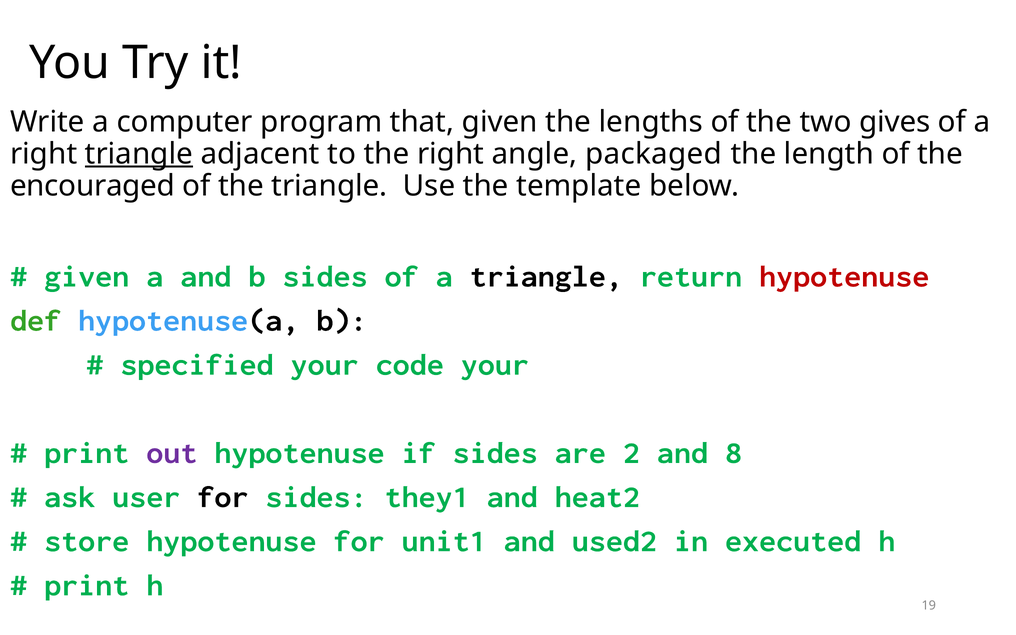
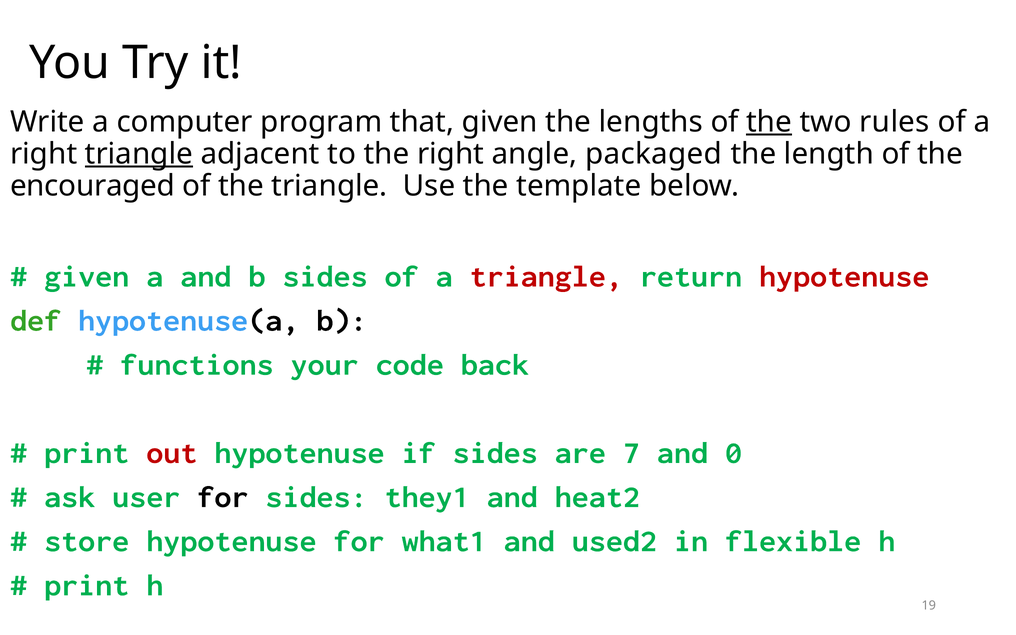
the underline: none -> present (769, 122)
gives: gives -> rules (895, 122)
triangle colour: black -> red (546, 276)
specified: specified -> functions (197, 364)
code your: your -> back (495, 364)
out colour: purple -> red (172, 453)
2: 2 -> 7 (631, 453)
8: 8 -> 0 (734, 453)
unit1: unit1 -> what1 (444, 541)
executed: executed -> flexible (793, 541)
